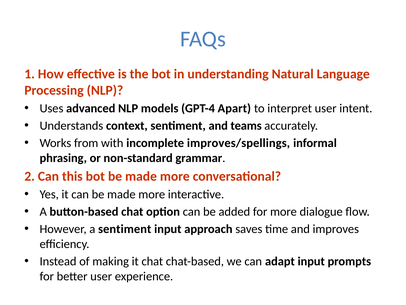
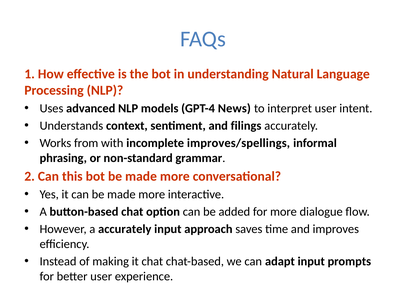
Apart: Apart -> News (234, 108)
teams: teams -> filings (246, 126)
a sentiment: sentiment -> accurately (125, 229)
